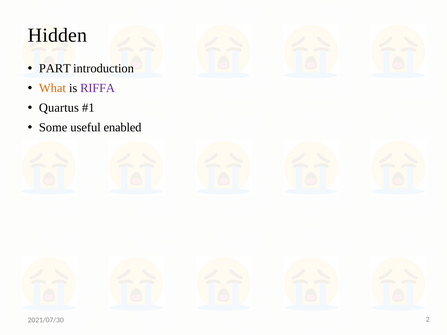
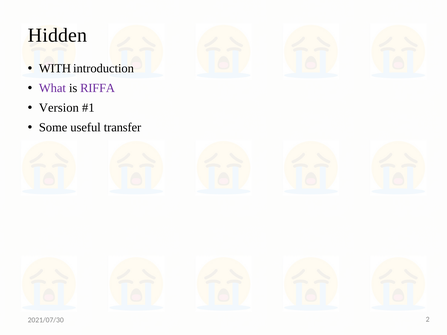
PART: PART -> WITH (55, 69)
What colour: orange -> purple (52, 88)
Quartus: Quartus -> Version (59, 108)
enabled: enabled -> transfer (123, 128)
